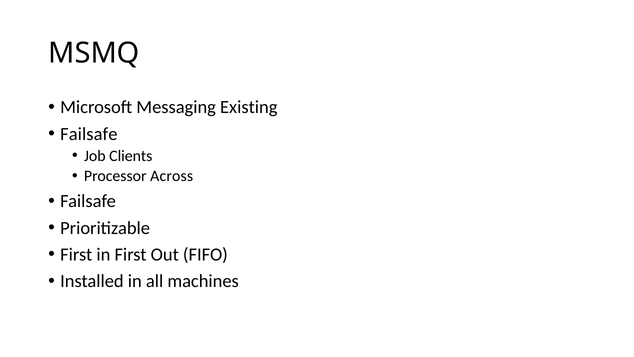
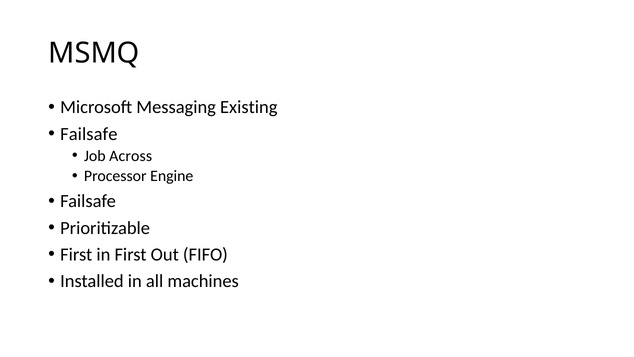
Clients: Clients -> Across (131, 156)
Across: Across -> Engine (172, 176)
